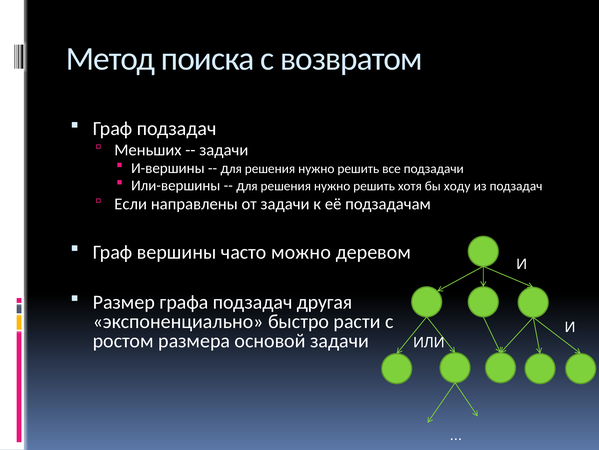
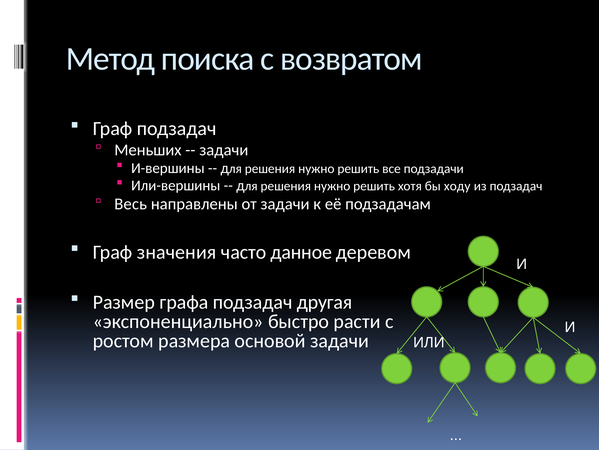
Если: Если -> Весь (131, 204)
вершины: вершины -> значения (177, 252)
можно: можно -> данное (301, 252)
